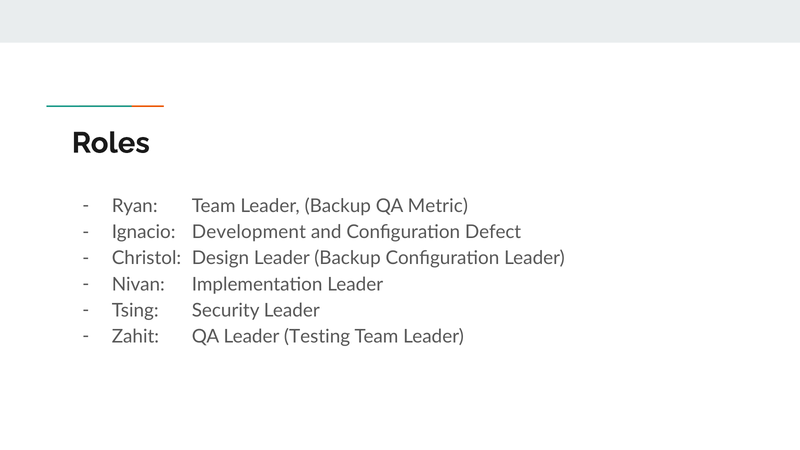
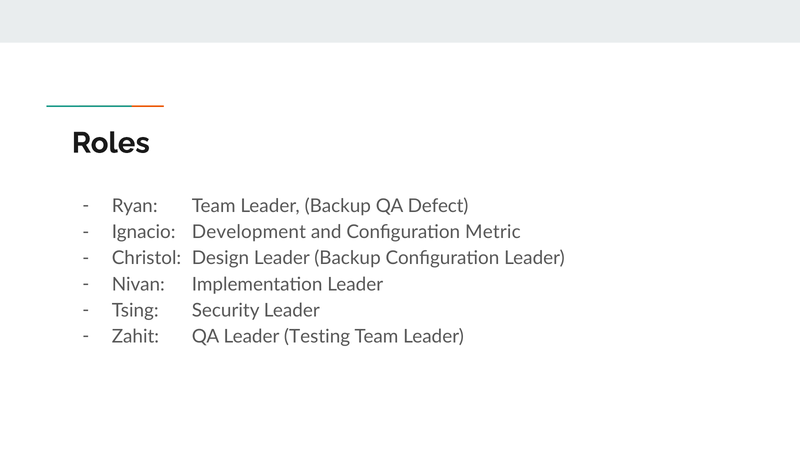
Metric: Metric -> Defect (438, 206)
Defect: Defect -> Metric (493, 232)
